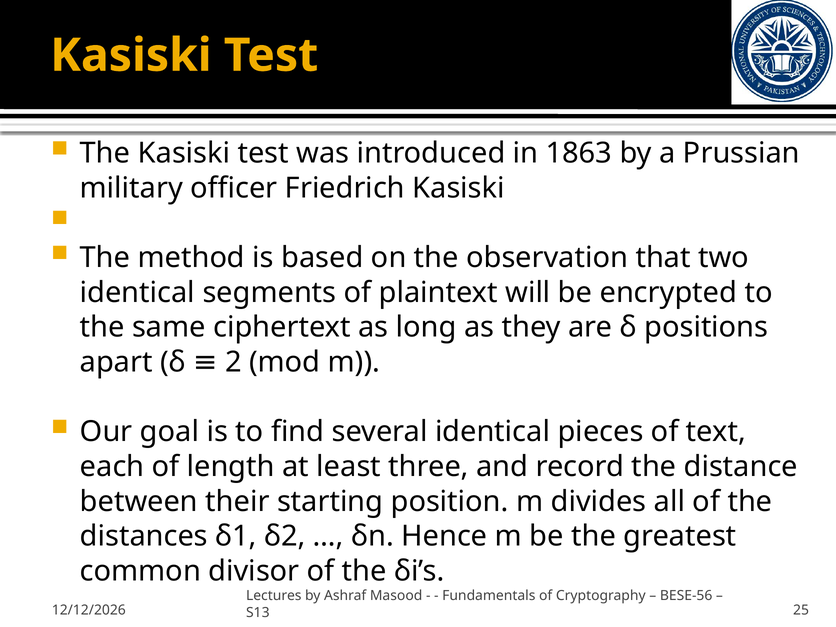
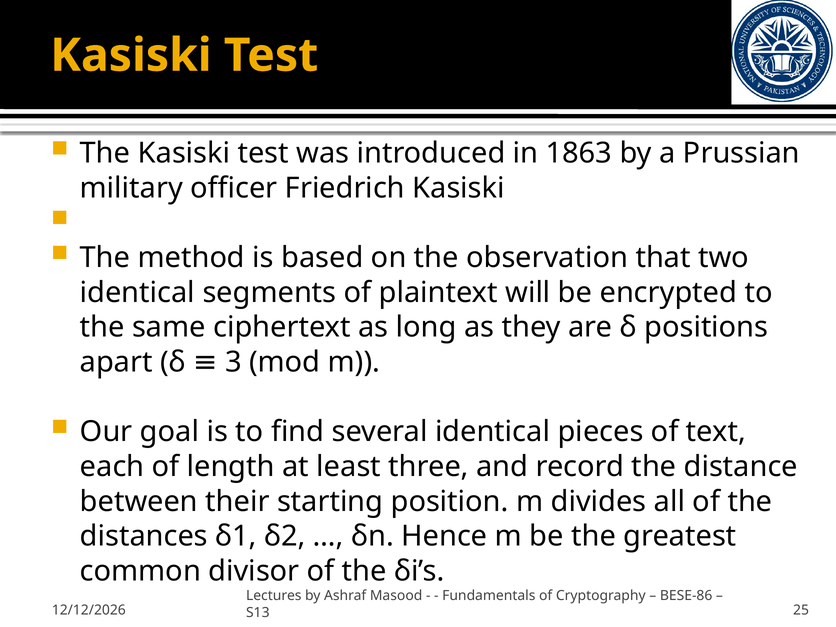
2: 2 -> 3 (233, 362)
BESE-56: BESE-56 -> BESE-86 (686, 596)
